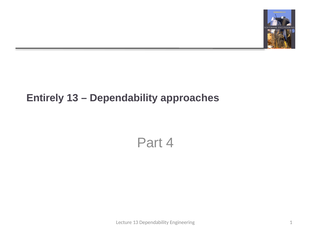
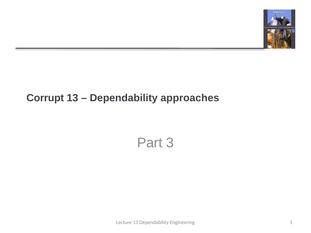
Entirely: Entirely -> Corrupt (45, 98)
4: 4 -> 3 (170, 143)
